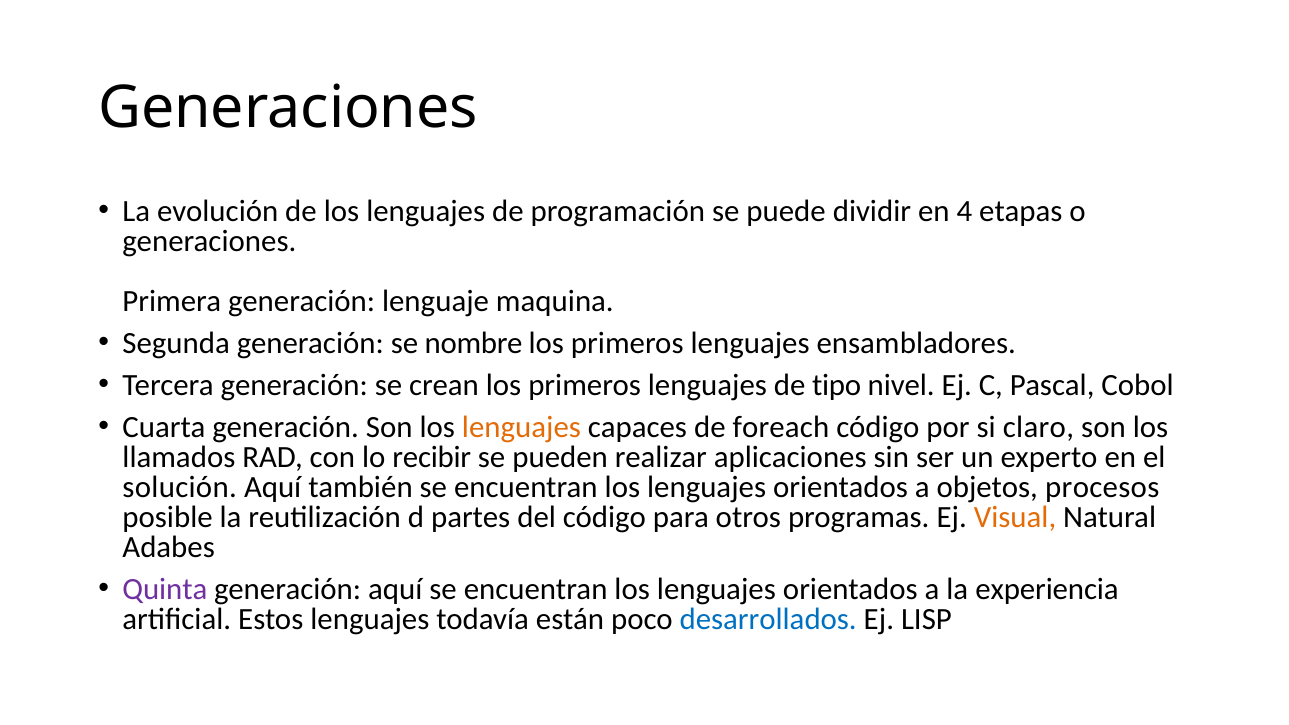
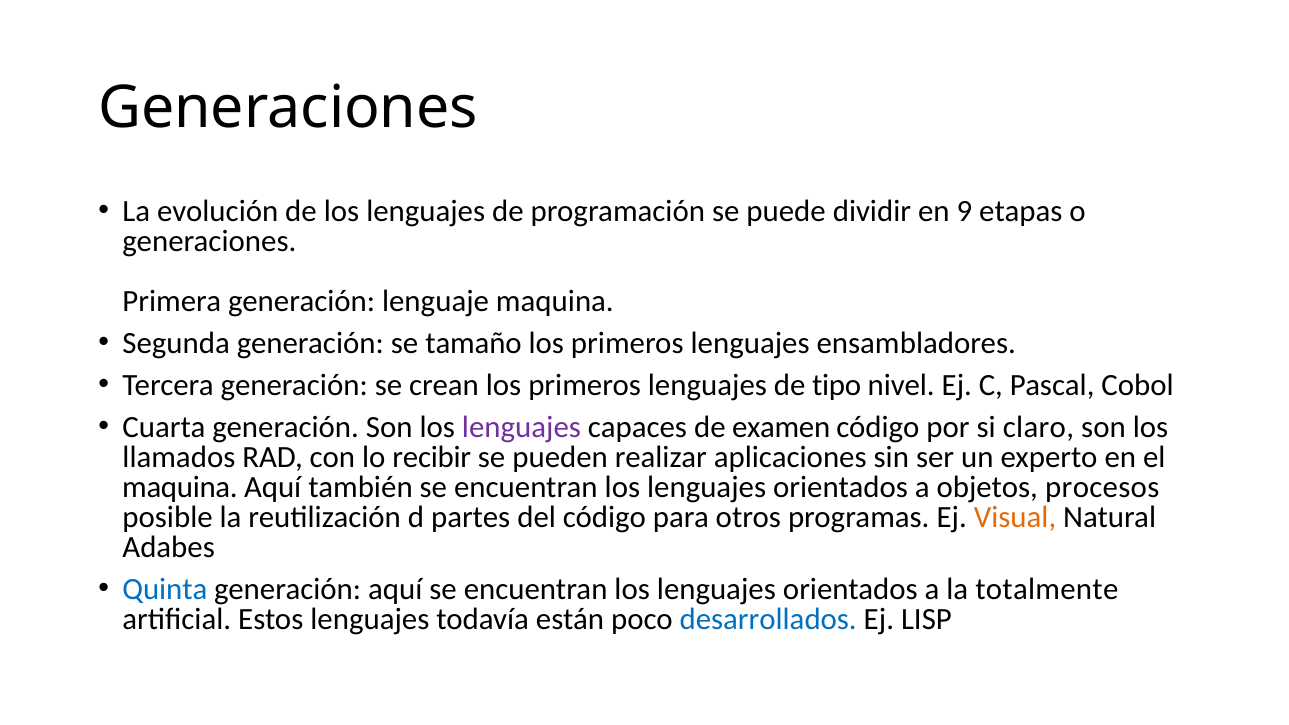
4: 4 -> 9 (964, 212)
nombre: nombre -> tamaño (474, 344)
lenguajes colour: orange -> purple (521, 428)
foreach: foreach -> examen (781, 428)
solución: solución -> maquina (180, 488)
Quinta colour: purple -> blue (165, 590)
experiencia: experiencia -> totalmente (1047, 590)
